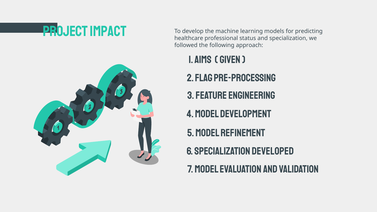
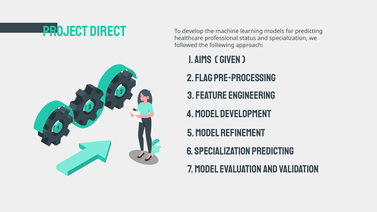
IMPACT: IMPACT -> DIRECT (108, 31)
Specialization Developed: Developed -> Predicting (273, 151)
